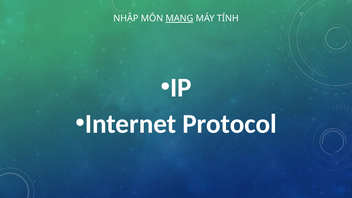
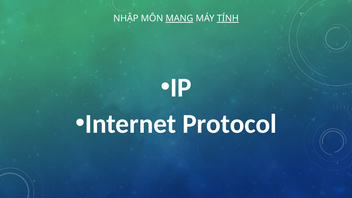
TÍNH underline: none -> present (228, 18)
